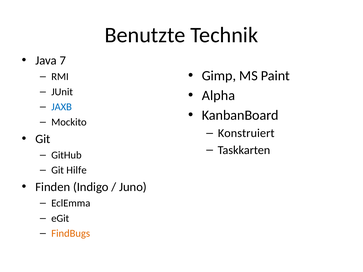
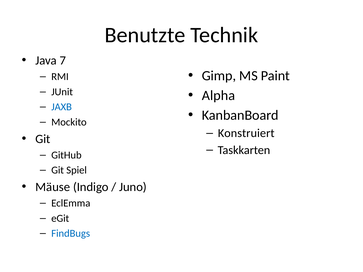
Hilfe: Hilfe -> Spiel (77, 170)
Finden: Finden -> Mäuse (53, 187)
FindBugs colour: orange -> blue (71, 234)
